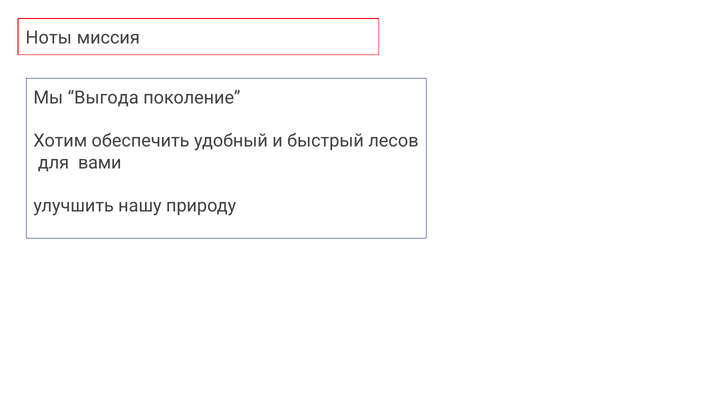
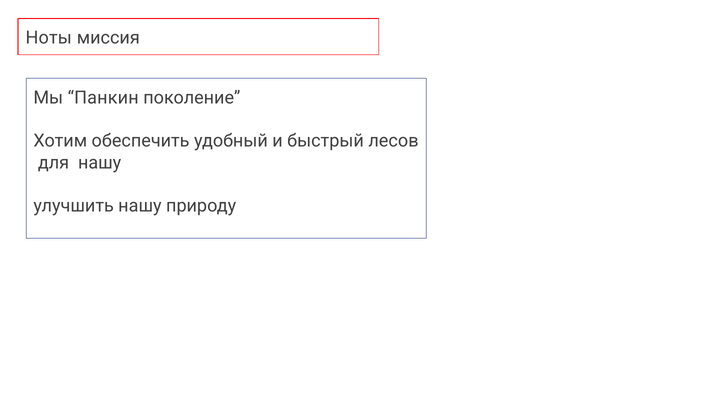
Выгода: Выгода -> Панкин (103, 98)
для вами: вами -> нашу (100, 163)
